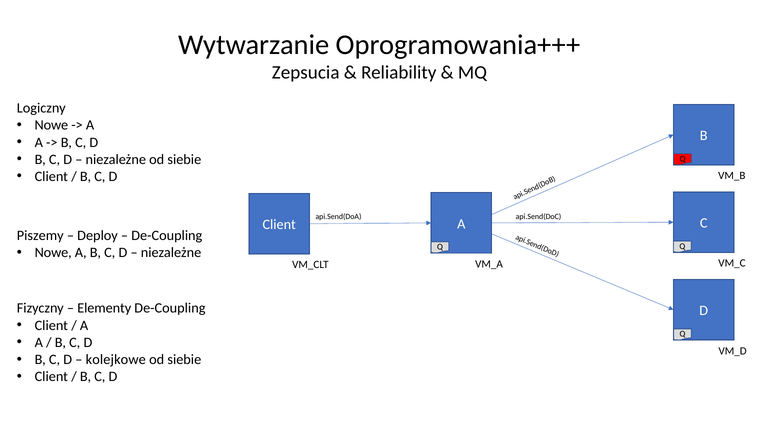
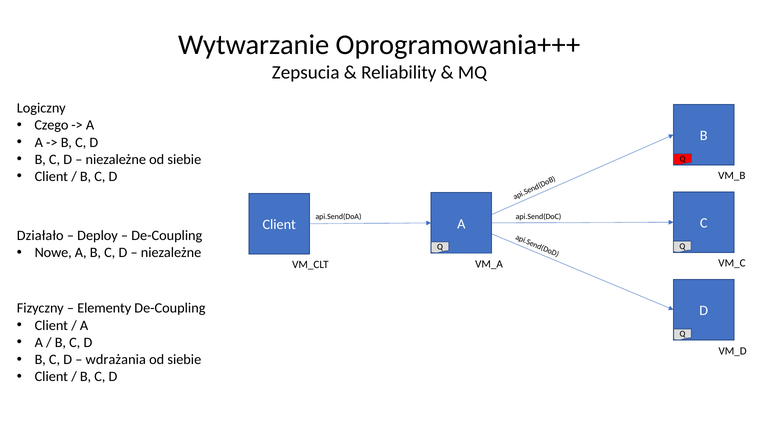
Nowe: Nowe -> Czego (51, 125)
Piszemy: Piszemy -> Działało (40, 235)
kolejkowe: kolejkowe -> wdrażania (116, 360)
